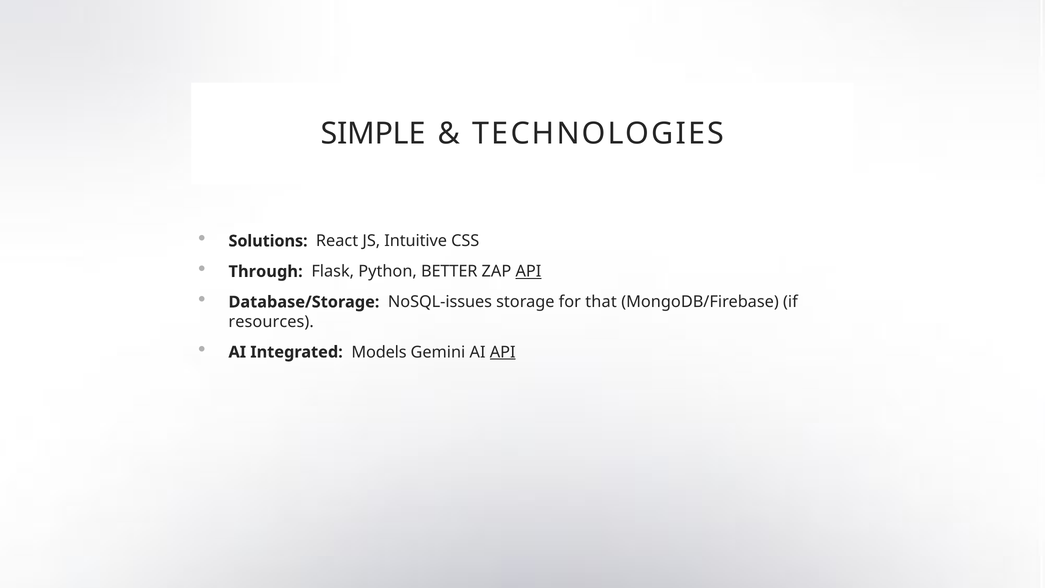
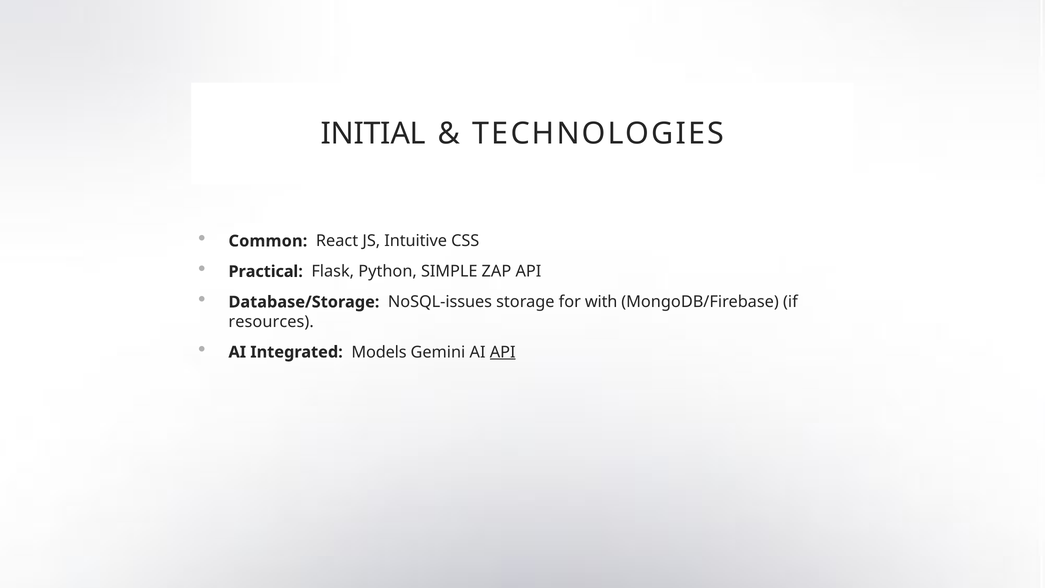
SIMPLE: SIMPLE -> INITIAL (373, 133)
Solutions: Solutions -> Common (268, 241)
Through: Through -> Practical (266, 271)
BETTER: BETTER -> SIMPLE (449, 271)
API underline: present -> none (528, 271)
that: that -> with (601, 302)
